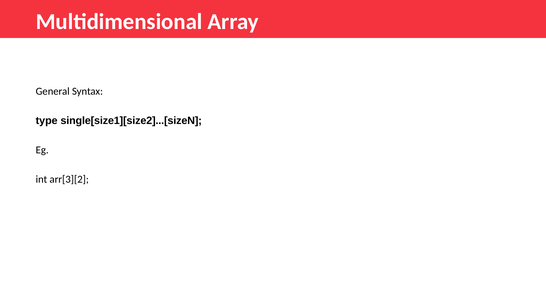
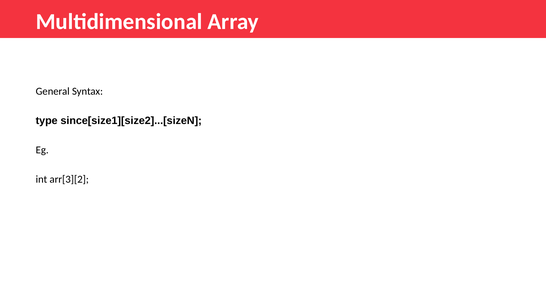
single[size1][size2]...[sizeN: single[size1][size2]...[sizeN -> since[size1][size2]...[sizeN (131, 121)
